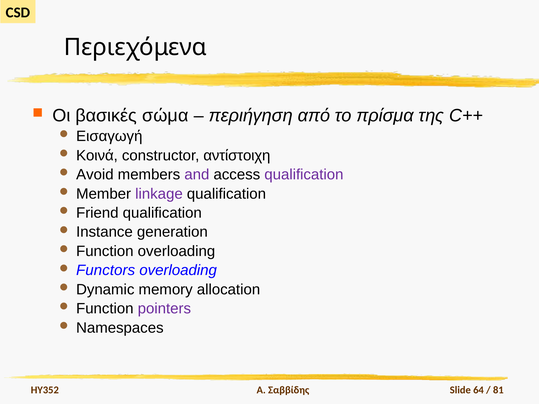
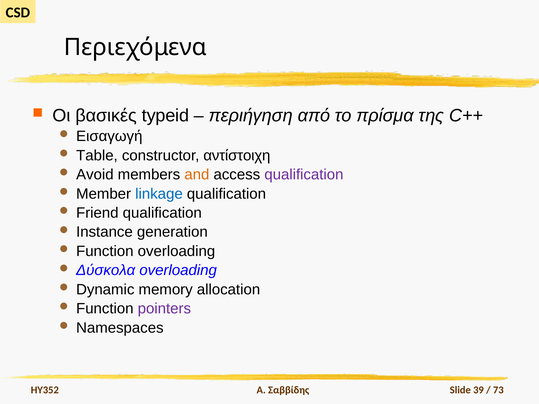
σώμα: σώμα -> typeid (166, 116)
Κοινά: Κοινά -> Table (97, 156)
and colour: purple -> orange (197, 175)
linkage colour: purple -> blue (159, 194)
Functors: Functors -> Δύσκολα (106, 271)
64: 64 -> 39 (478, 390)
81: 81 -> 73 (498, 390)
